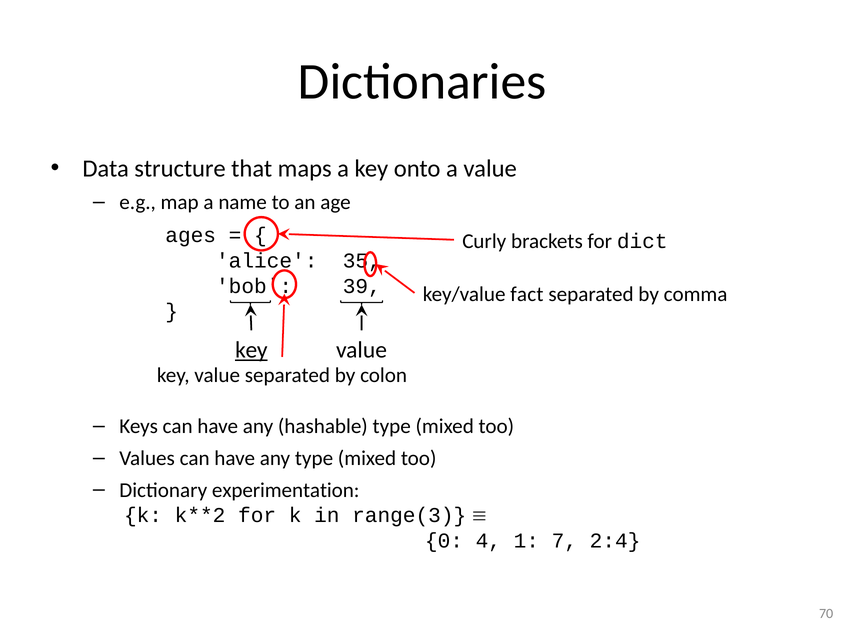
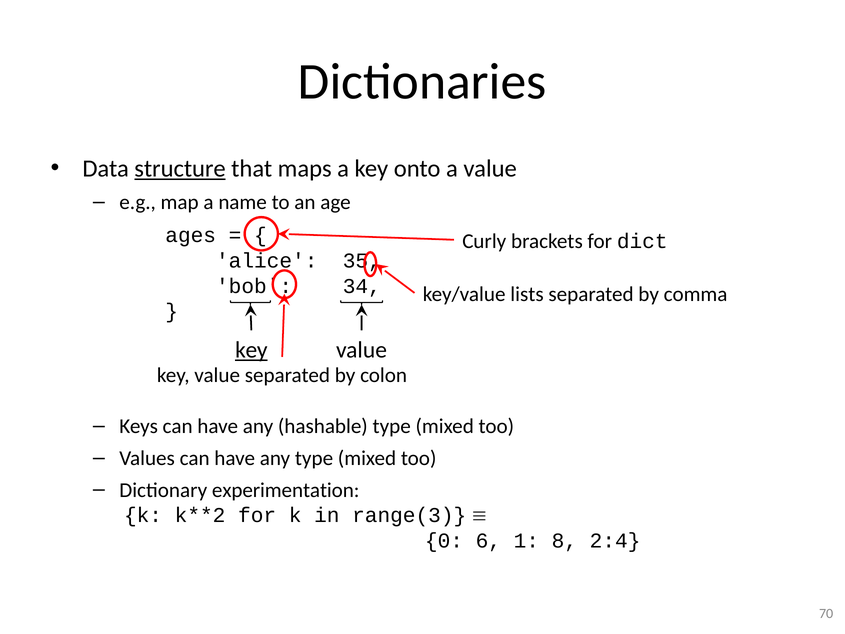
structure underline: none -> present (180, 169)
39: 39 -> 34 (362, 286)
fact: fact -> lists (527, 294)
4: 4 -> 6 (488, 541)
7: 7 -> 8 (564, 541)
